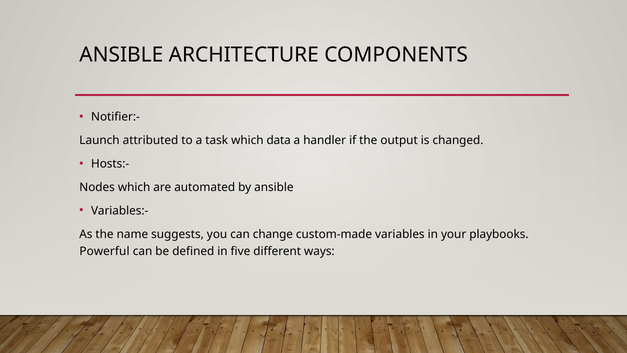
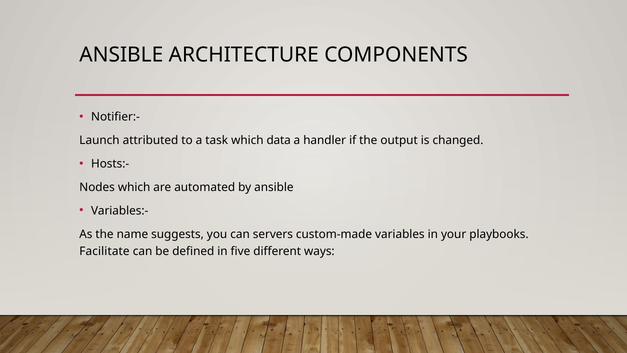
change: change -> servers (273, 234)
Powerful: Powerful -> Facilitate (104, 251)
